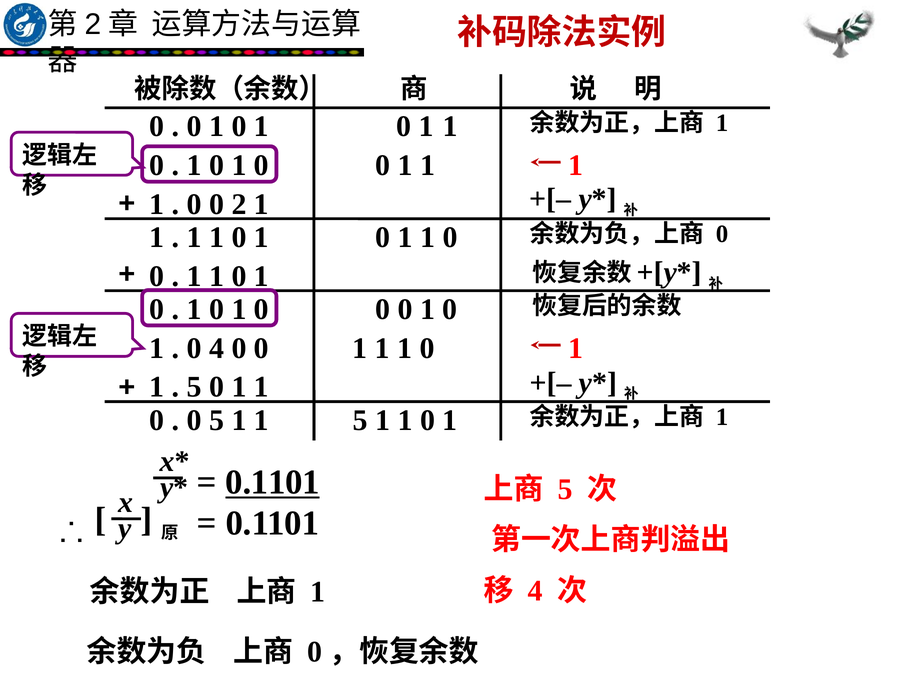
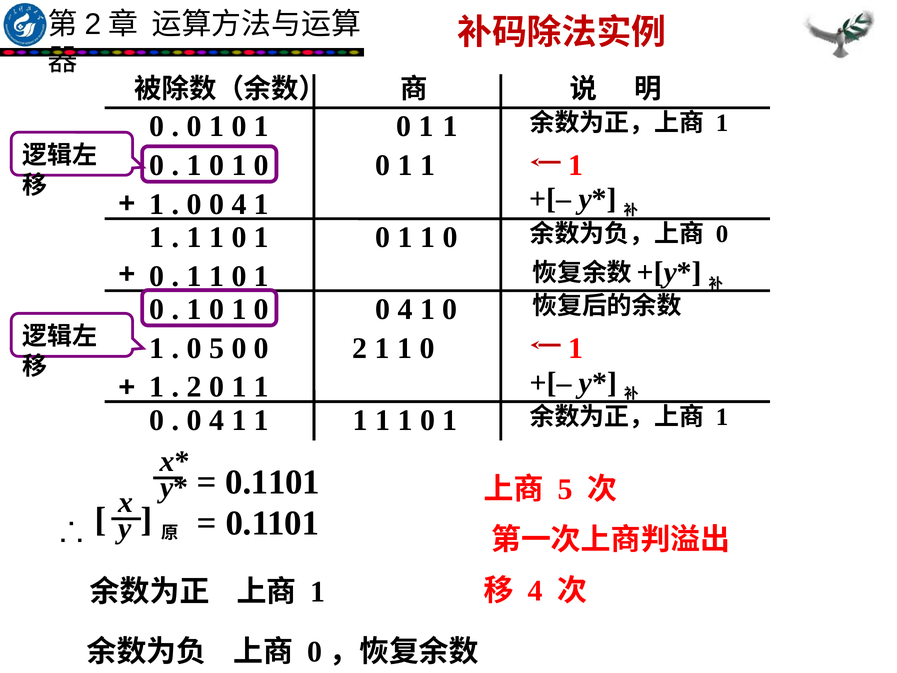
0 0 2: 2 -> 4 (239, 204)
0: 0 -> 4 (405, 309)
0 4: 4 -> 5 (217, 348)
1: 1 -> 2 (360, 348)
5: 5 -> 2 (194, 387)
5: 5 -> 4 (217, 420)
5: 5 -> 1 (360, 420)
0.1101 underline: present -> none (273, 482)
